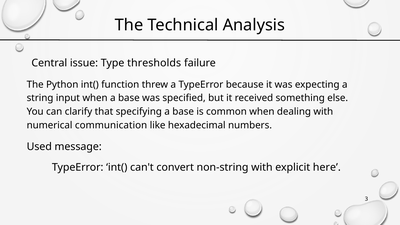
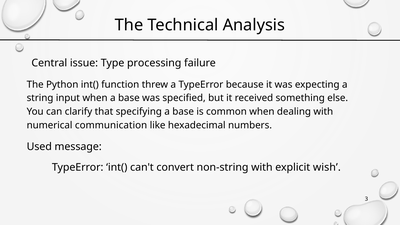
thresholds: thresholds -> processing (154, 63)
here: here -> wish (327, 167)
